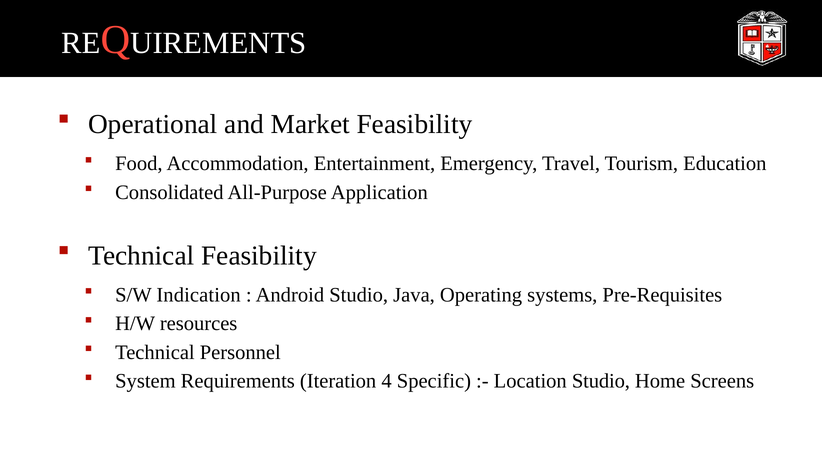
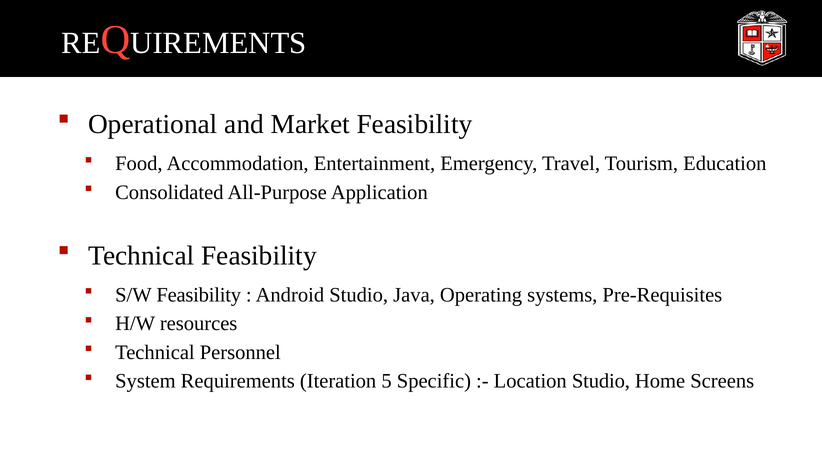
S/W Indication: Indication -> Feasibility (199, 295)
4: 4 -> 5 (387, 381)
